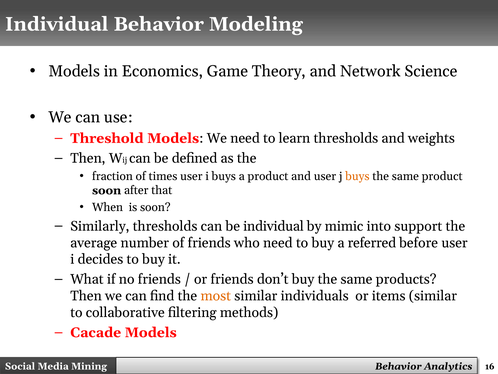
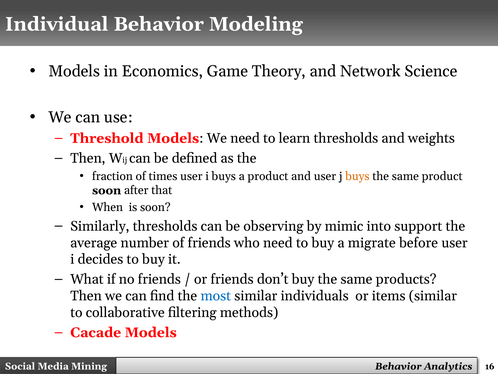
be individual: individual -> observing (273, 226)
referred: referred -> migrate (372, 242)
most colour: orange -> blue (216, 296)
